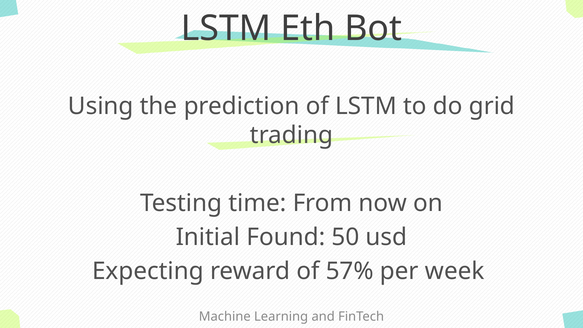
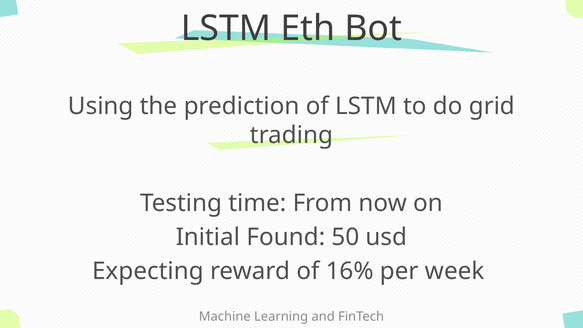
57%: 57% -> 16% (350, 271)
